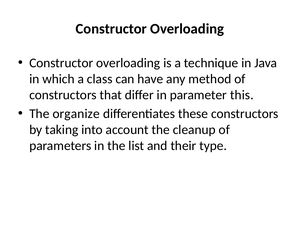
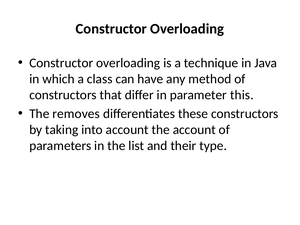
organize: organize -> removes (76, 114)
the cleanup: cleanup -> account (194, 130)
